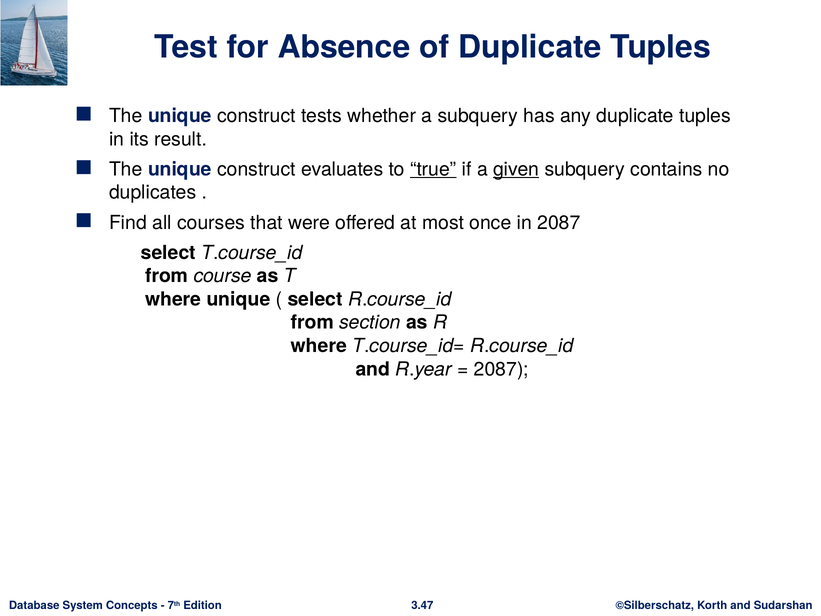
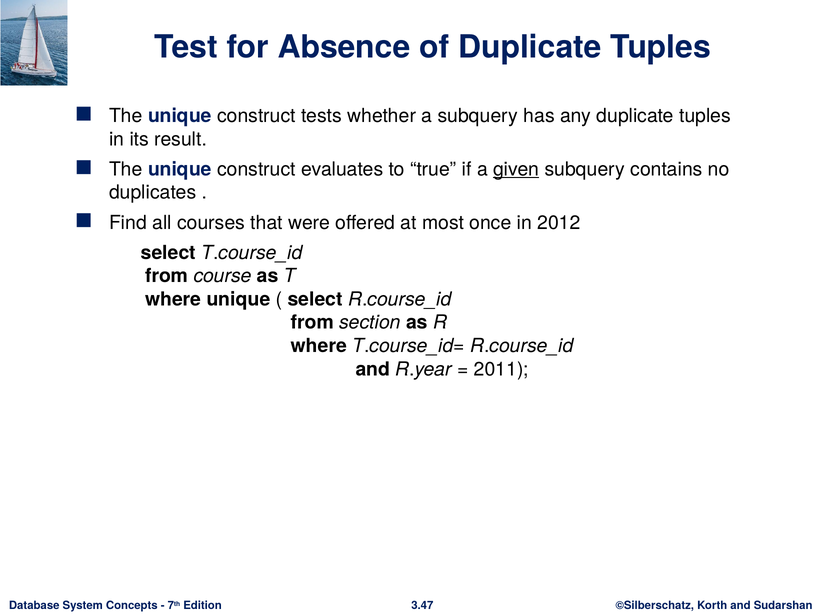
true underline: present -> none (433, 169)
in 2087: 2087 -> 2012 (559, 223)
2087: 2087 -> 2011 (501, 369)
